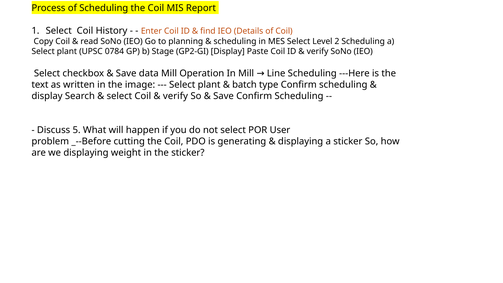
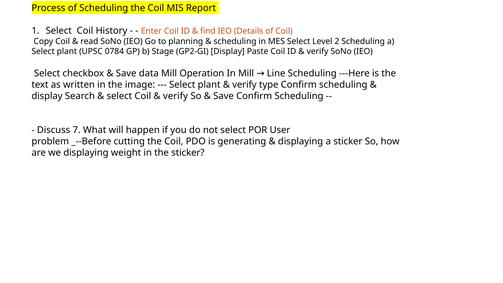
batch: batch -> verify (244, 85)
5: 5 -> 7 (77, 130)
